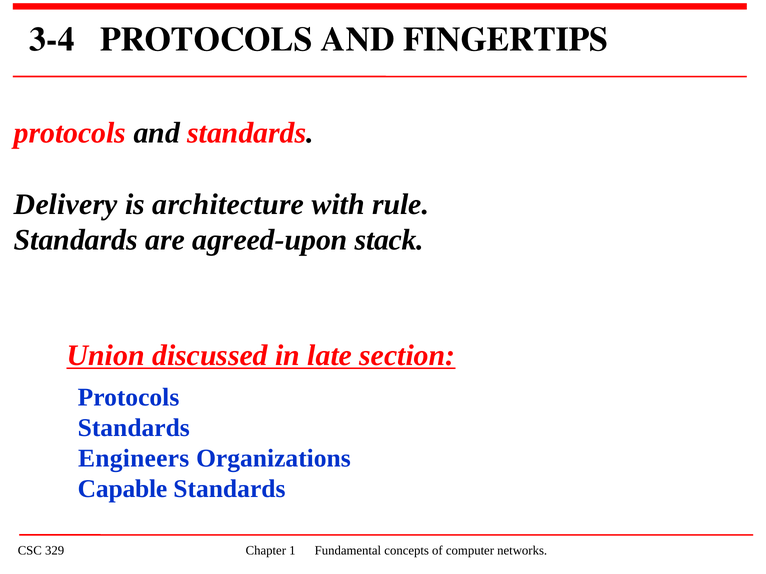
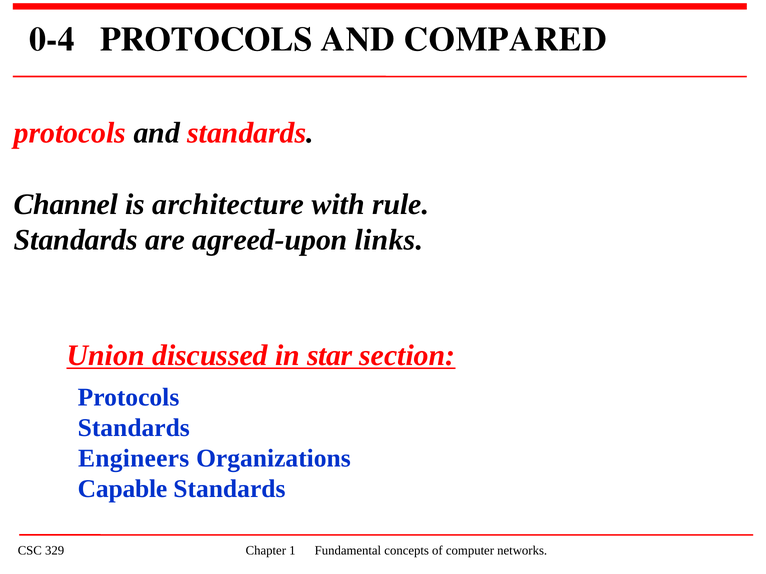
3-4: 3-4 -> 0-4 (52, 39)
FINGERTIPS: FINGERTIPS -> COMPARED (505, 39)
Delivery: Delivery -> Channel (66, 205)
stack: stack -> links (389, 240)
late: late -> star (330, 356)
